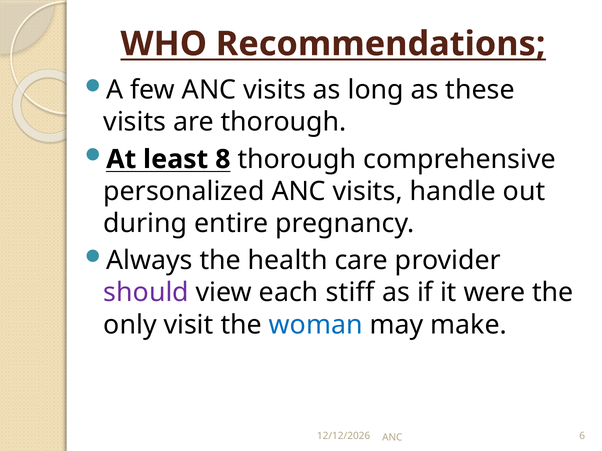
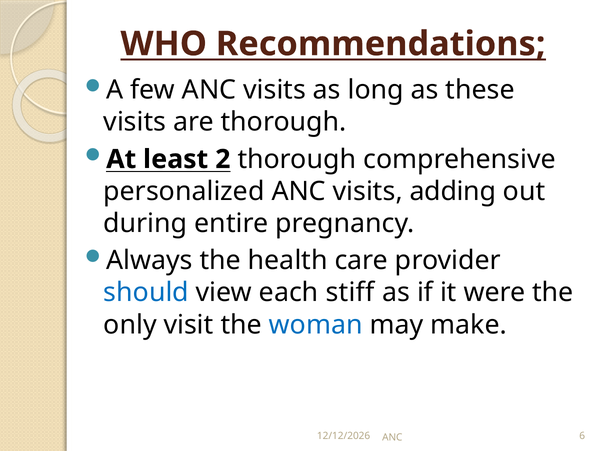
8: 8 -> 2 (223, 159)
handle: handle -> adding (453, 192)
should colour: purple -> blue (146, 293)
